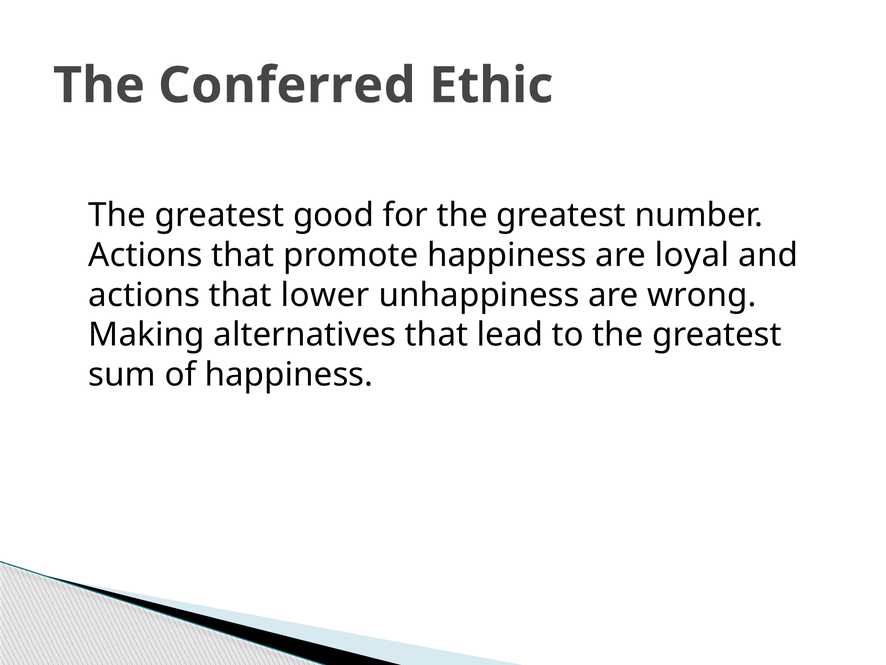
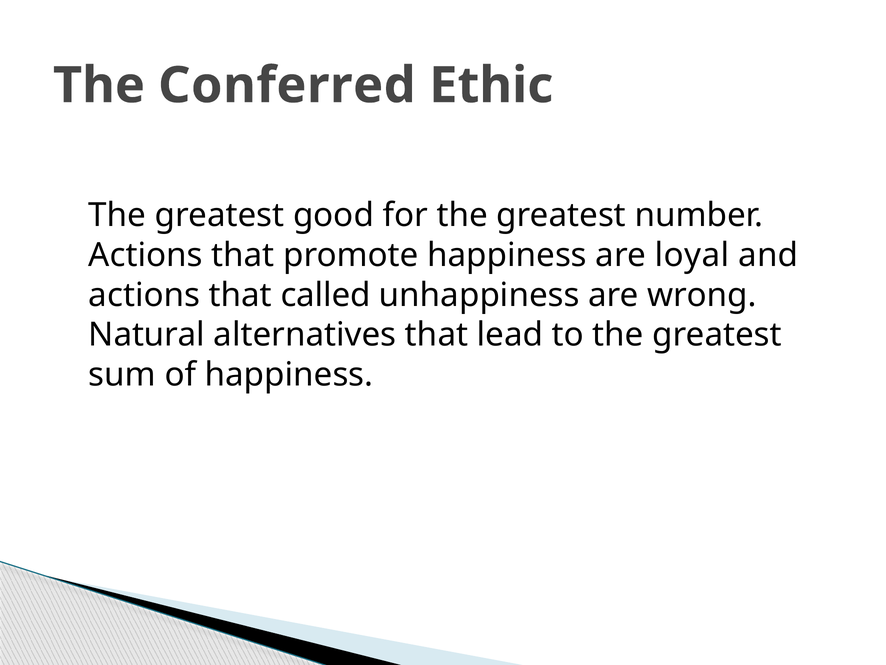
lower: lower -> called (326, 295)
Making: Making -> Natural (147, 335)
